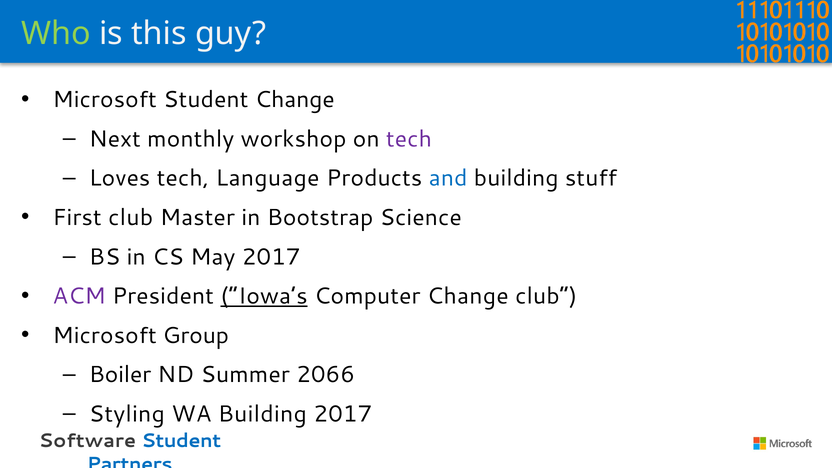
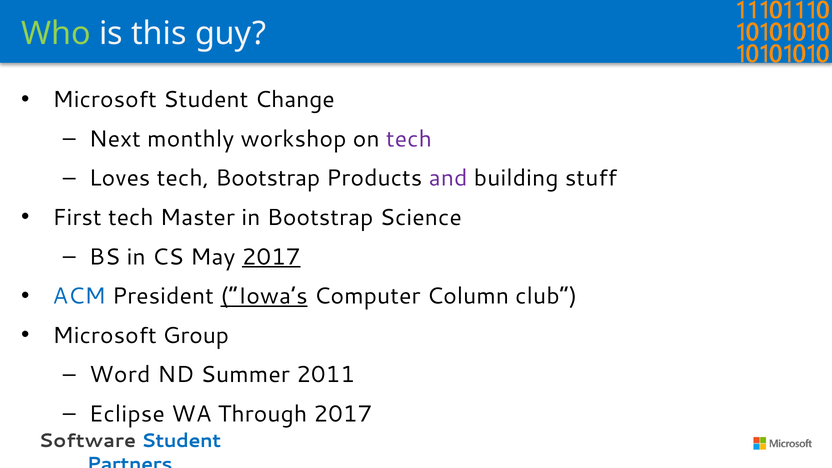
tech Language: Language -> Bootstrap (268, 178)
and colour: blue -> purple (448, 178)
First club: club -> tech (131, 218)
2017 underline: none -> present (271, 257)
ACM colour: purple -> blue (79, 296)
Computer Change: Change -> Column (468, 296)
Boiler: Boiler -> Word (120, 375)
2066: 2066 -> 2011 (326, 375)
Styling: Styling -> Eclipse (127, 414)
WA Building: Building -> Through (262, 414)
